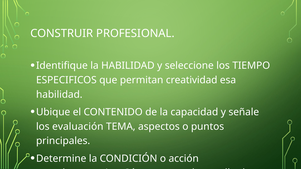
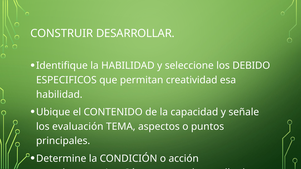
CONSTRUIR PROFESIONAL: PROFESIONAL -> DESARROLLAR (135, 33)
TIEMPO: TIEMPO -> DEBIDO (251, 66)
